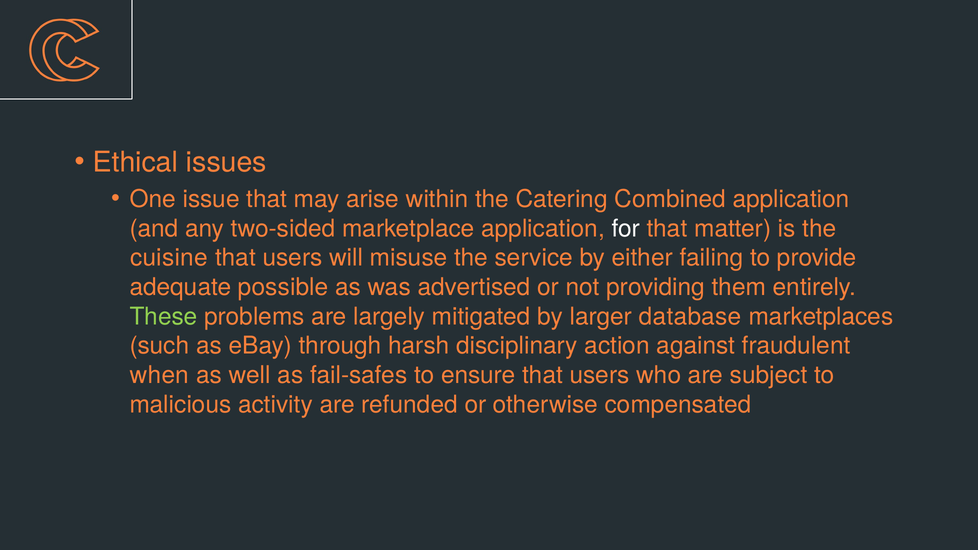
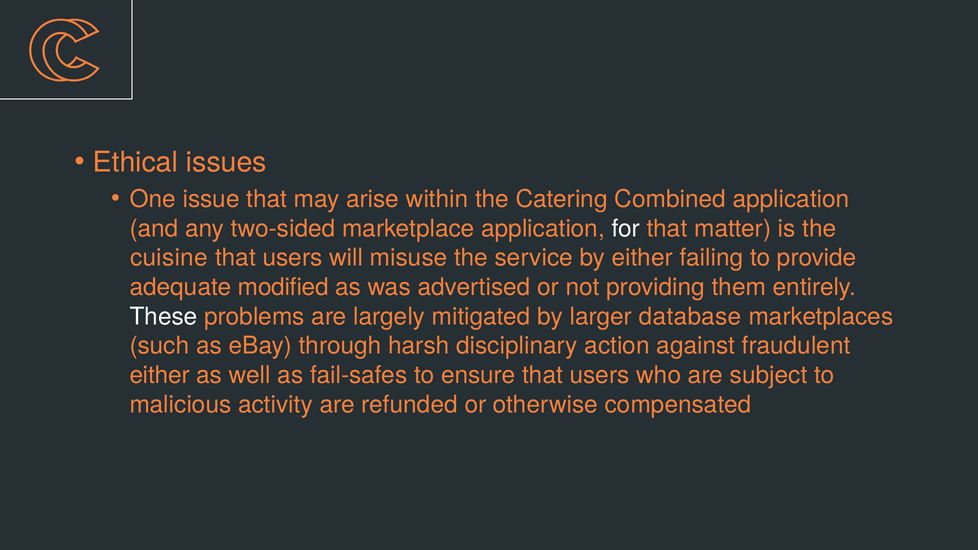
possible: possible -> modified (283, 287)
These colour: light green -> white (164, 317)
when: when -> either (160, 375)
